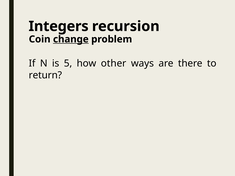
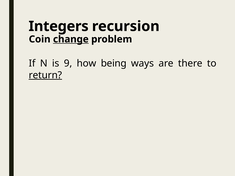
5: 5 -> 9 (68, 64)
other: other -> being (114, 64)
return underline: none -> present (45, 75)
